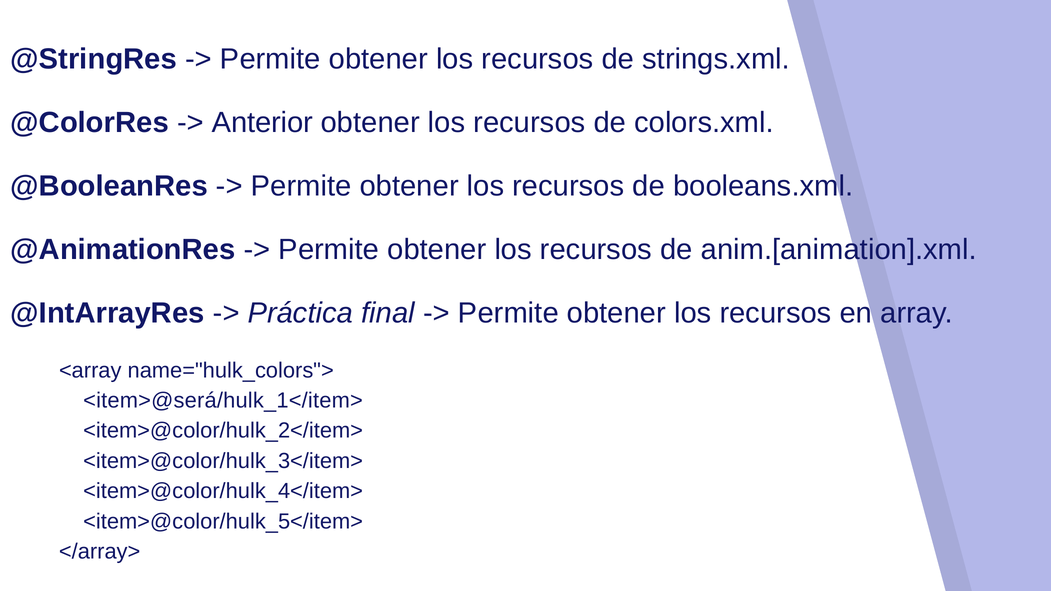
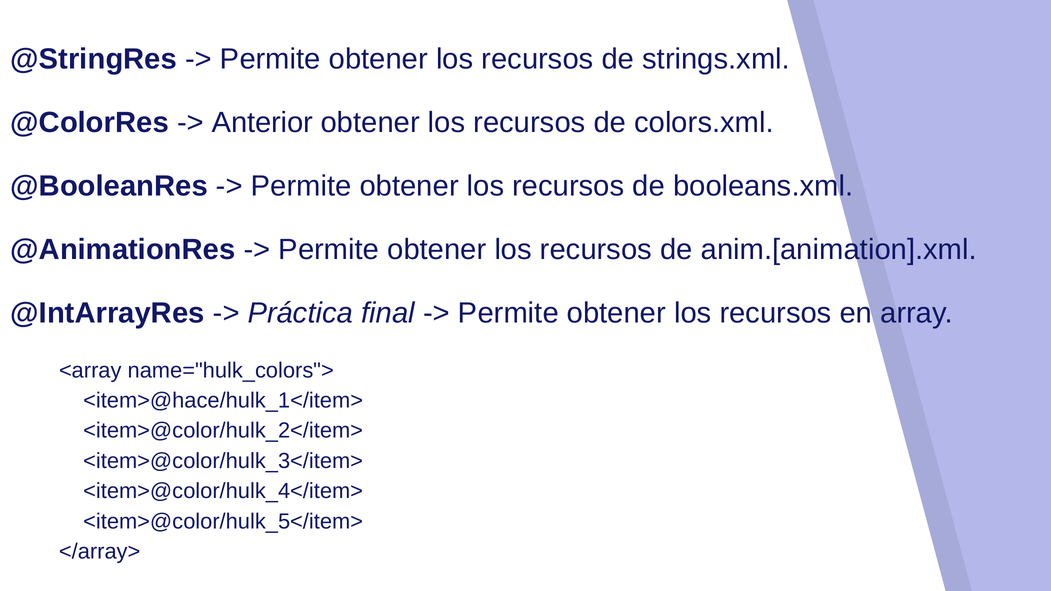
<item>@será/hulk_1</item>: <item>@será/hulk_1</item> -> <item>@hace/hulk_1</item> (223, 401)
